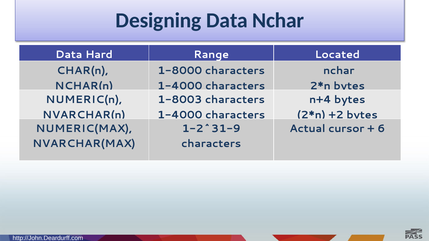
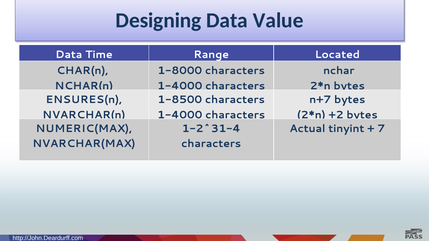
Data Nchar: Nchar -> Value (278, 20)
Hard: Hard -> Time (99, 55)
NUMERIC(n: NUMERIC(n -> ENSURES(n (84, 100)
1-8003: 1-8003 -> 1-8500 (180, 100)
n+4: n+4 -> n+7 (320, 100)
1-2^31-9: 1-2^31-9 -> 1-2^31-4 (211, 129)
cursor: cursor -> tinyint (346, 129)
6: 6 -> 7 (381, 129)
